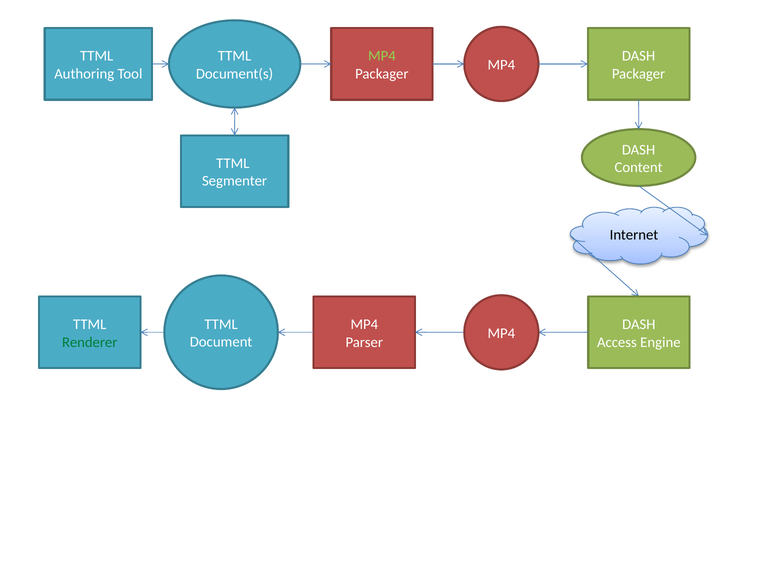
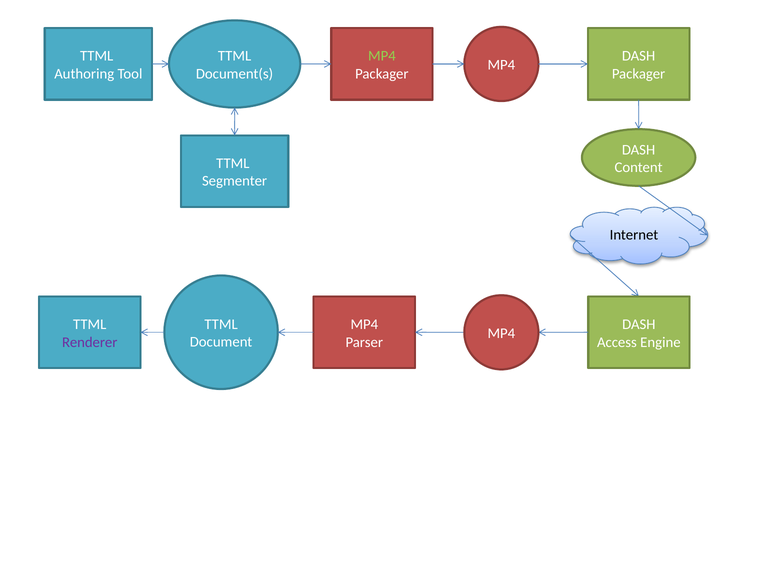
Renderer colour: green -> purple (90, 342)
